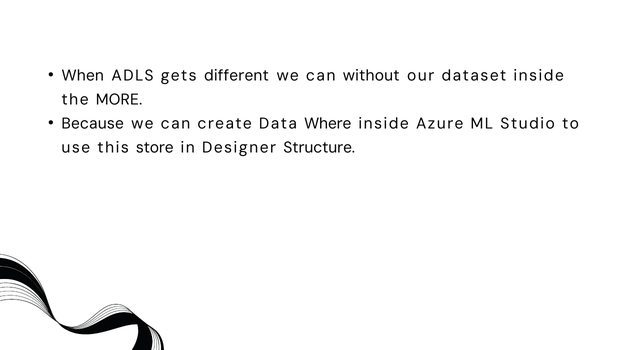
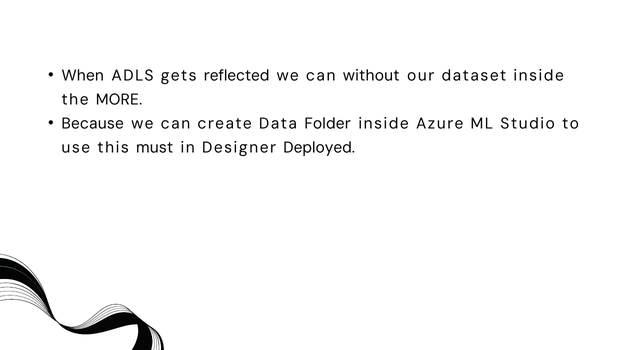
different: different -> reflected (237, 75)
Where: Where -> Folder (328, 124)
store: store -> must (155, 148)
Structure: Structure -> Deployed (319, 148)
